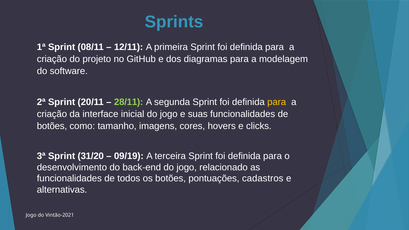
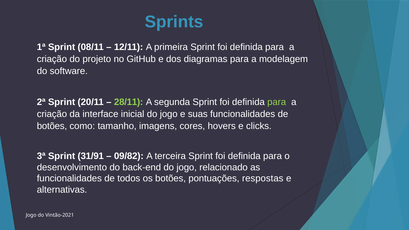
para colour: yellow -> light green (277, 102)
31/20: 31/20 -> 31/91 (91, 156)
09/19: 09/19 -> 09/82 (129, 156)
cadastros: cadastros -> respostas (263, 179)
